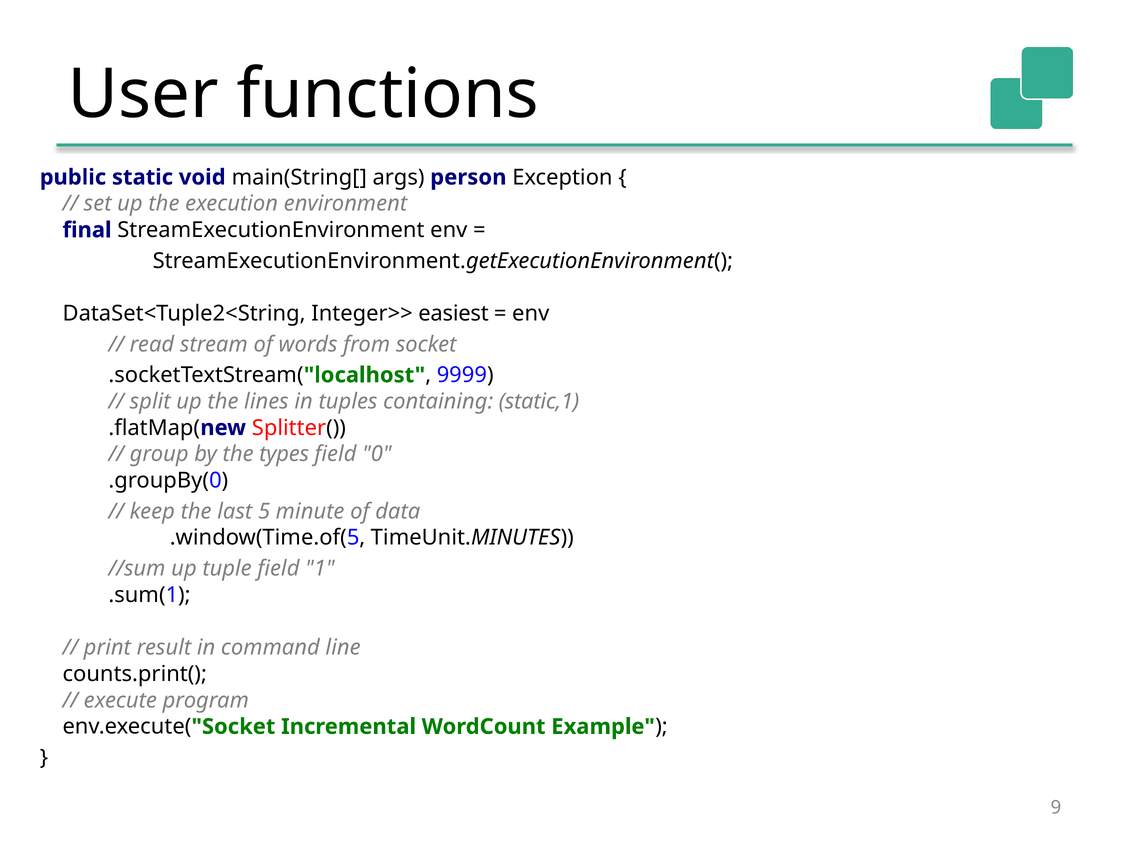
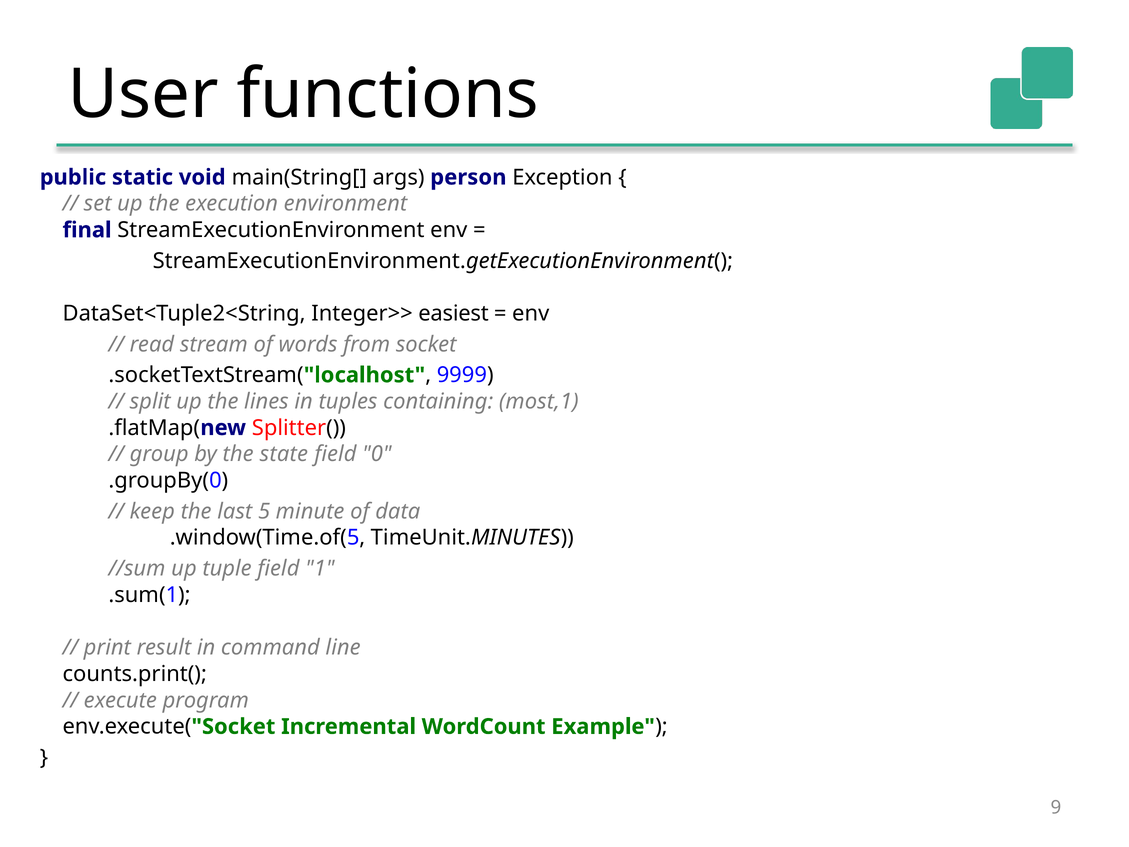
static,1: static,1 -> most,1 (539, 401)
types: types -> state (284, 454)
